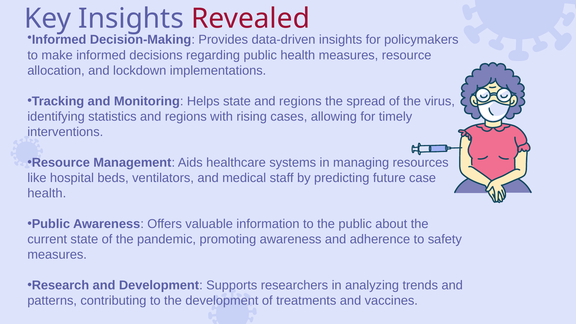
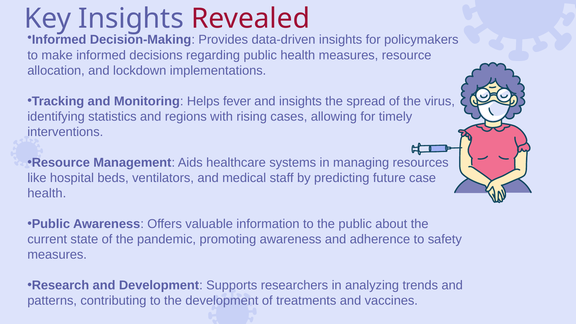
Helps state: state -> fever (237, 101)
regions: regions -> insights (300, 101)
